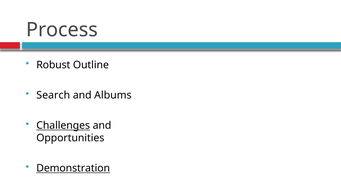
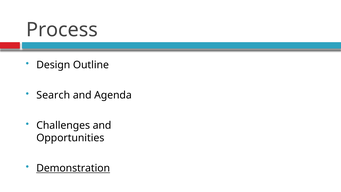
Robust: Robust -> Design (53, 65)
Albums: Albums -> Agenda (113, 95)
Challenges underline: present -> none (63, 125)
